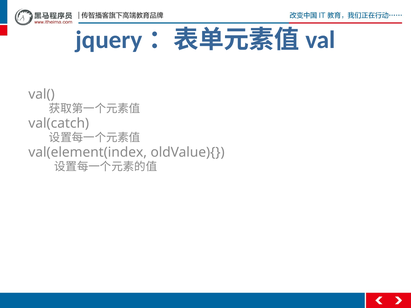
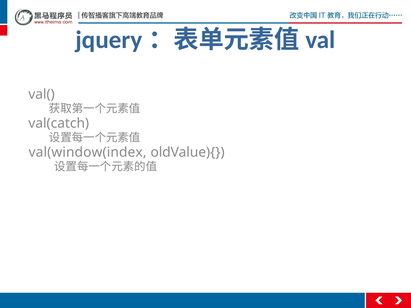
val(element(index: val(element(index -> val(window(index (88, 153)
